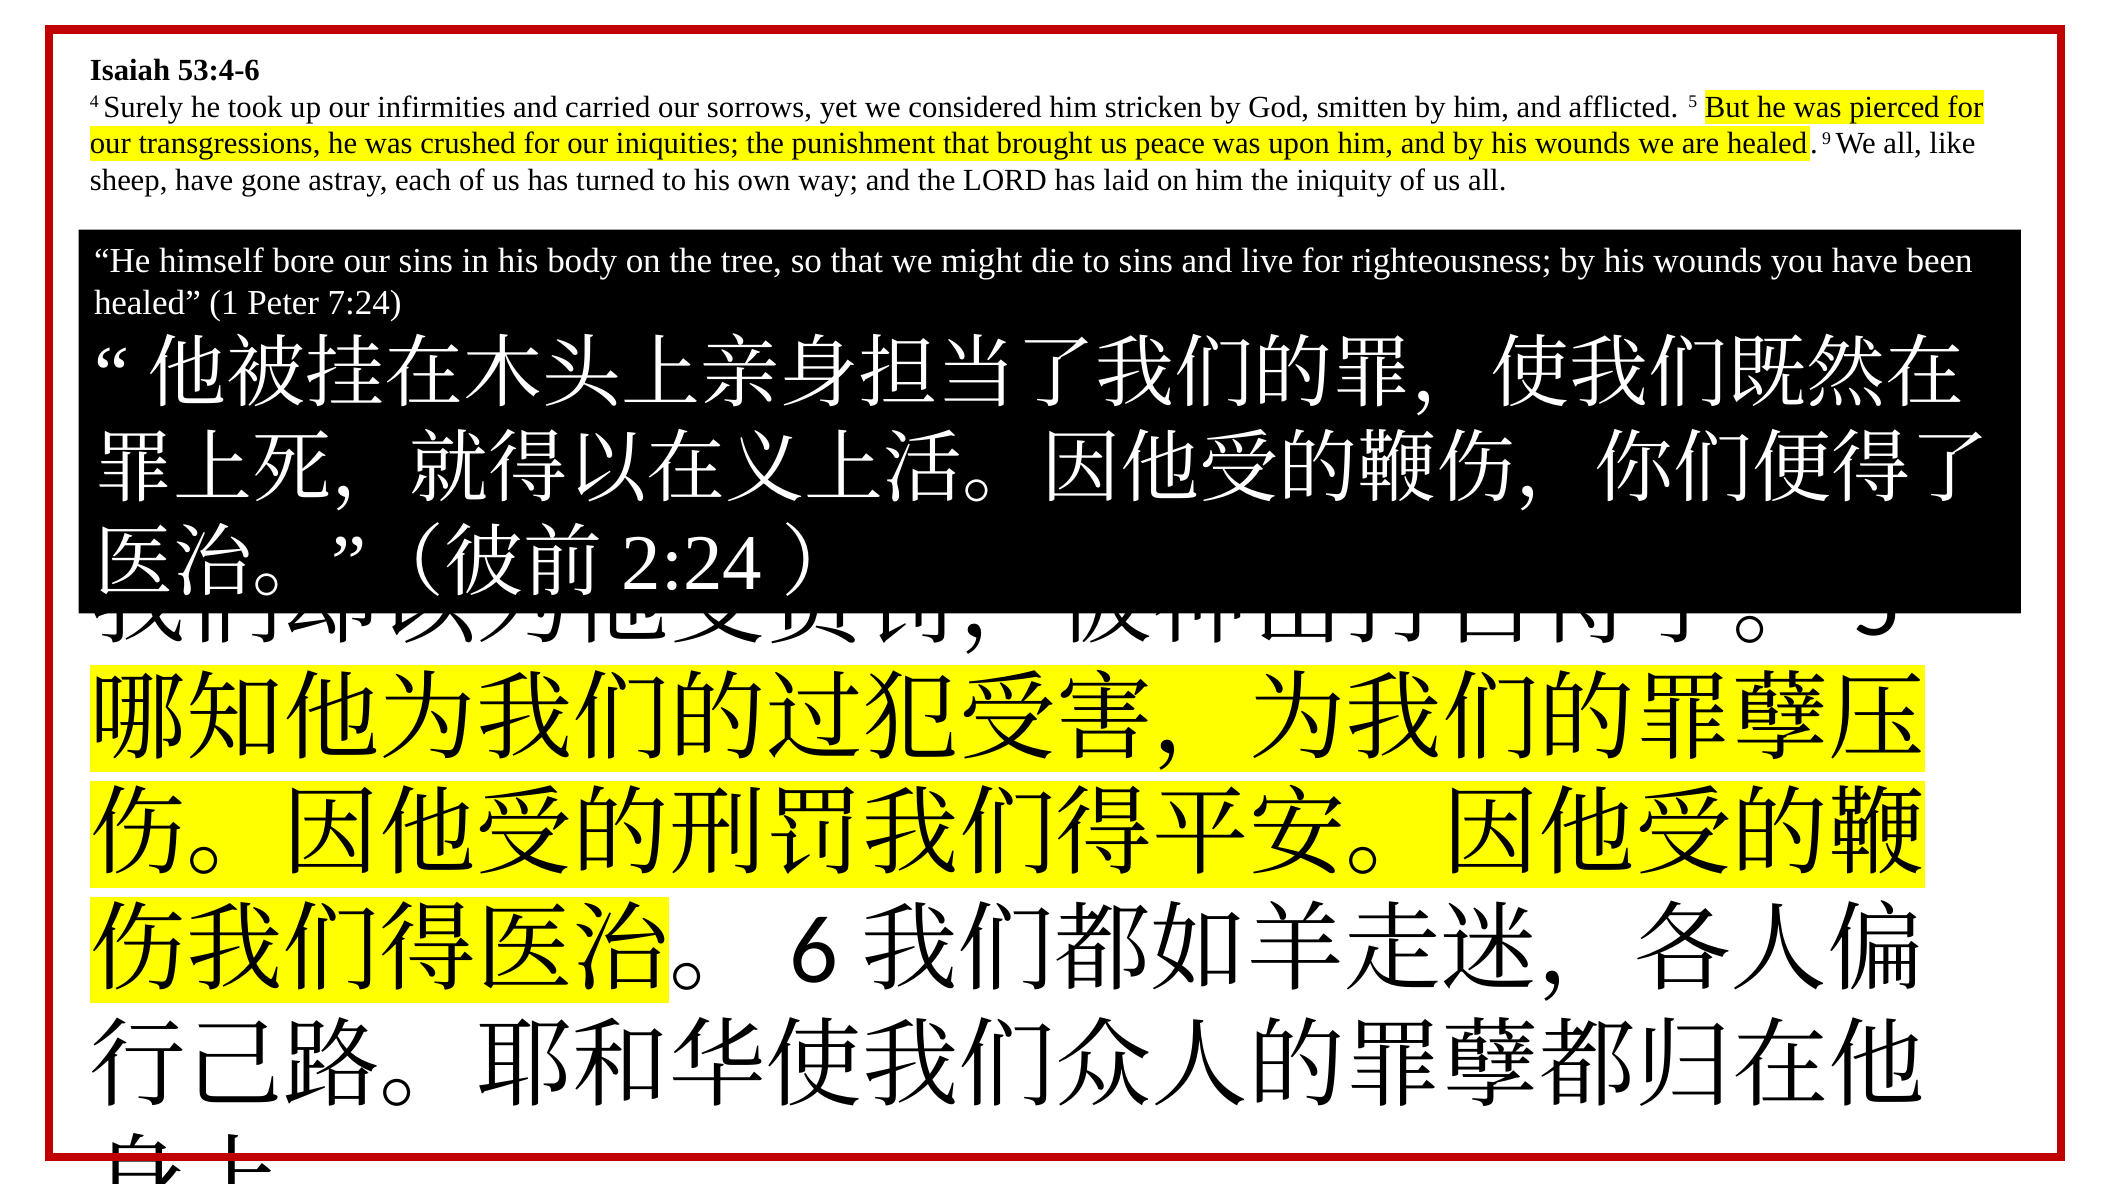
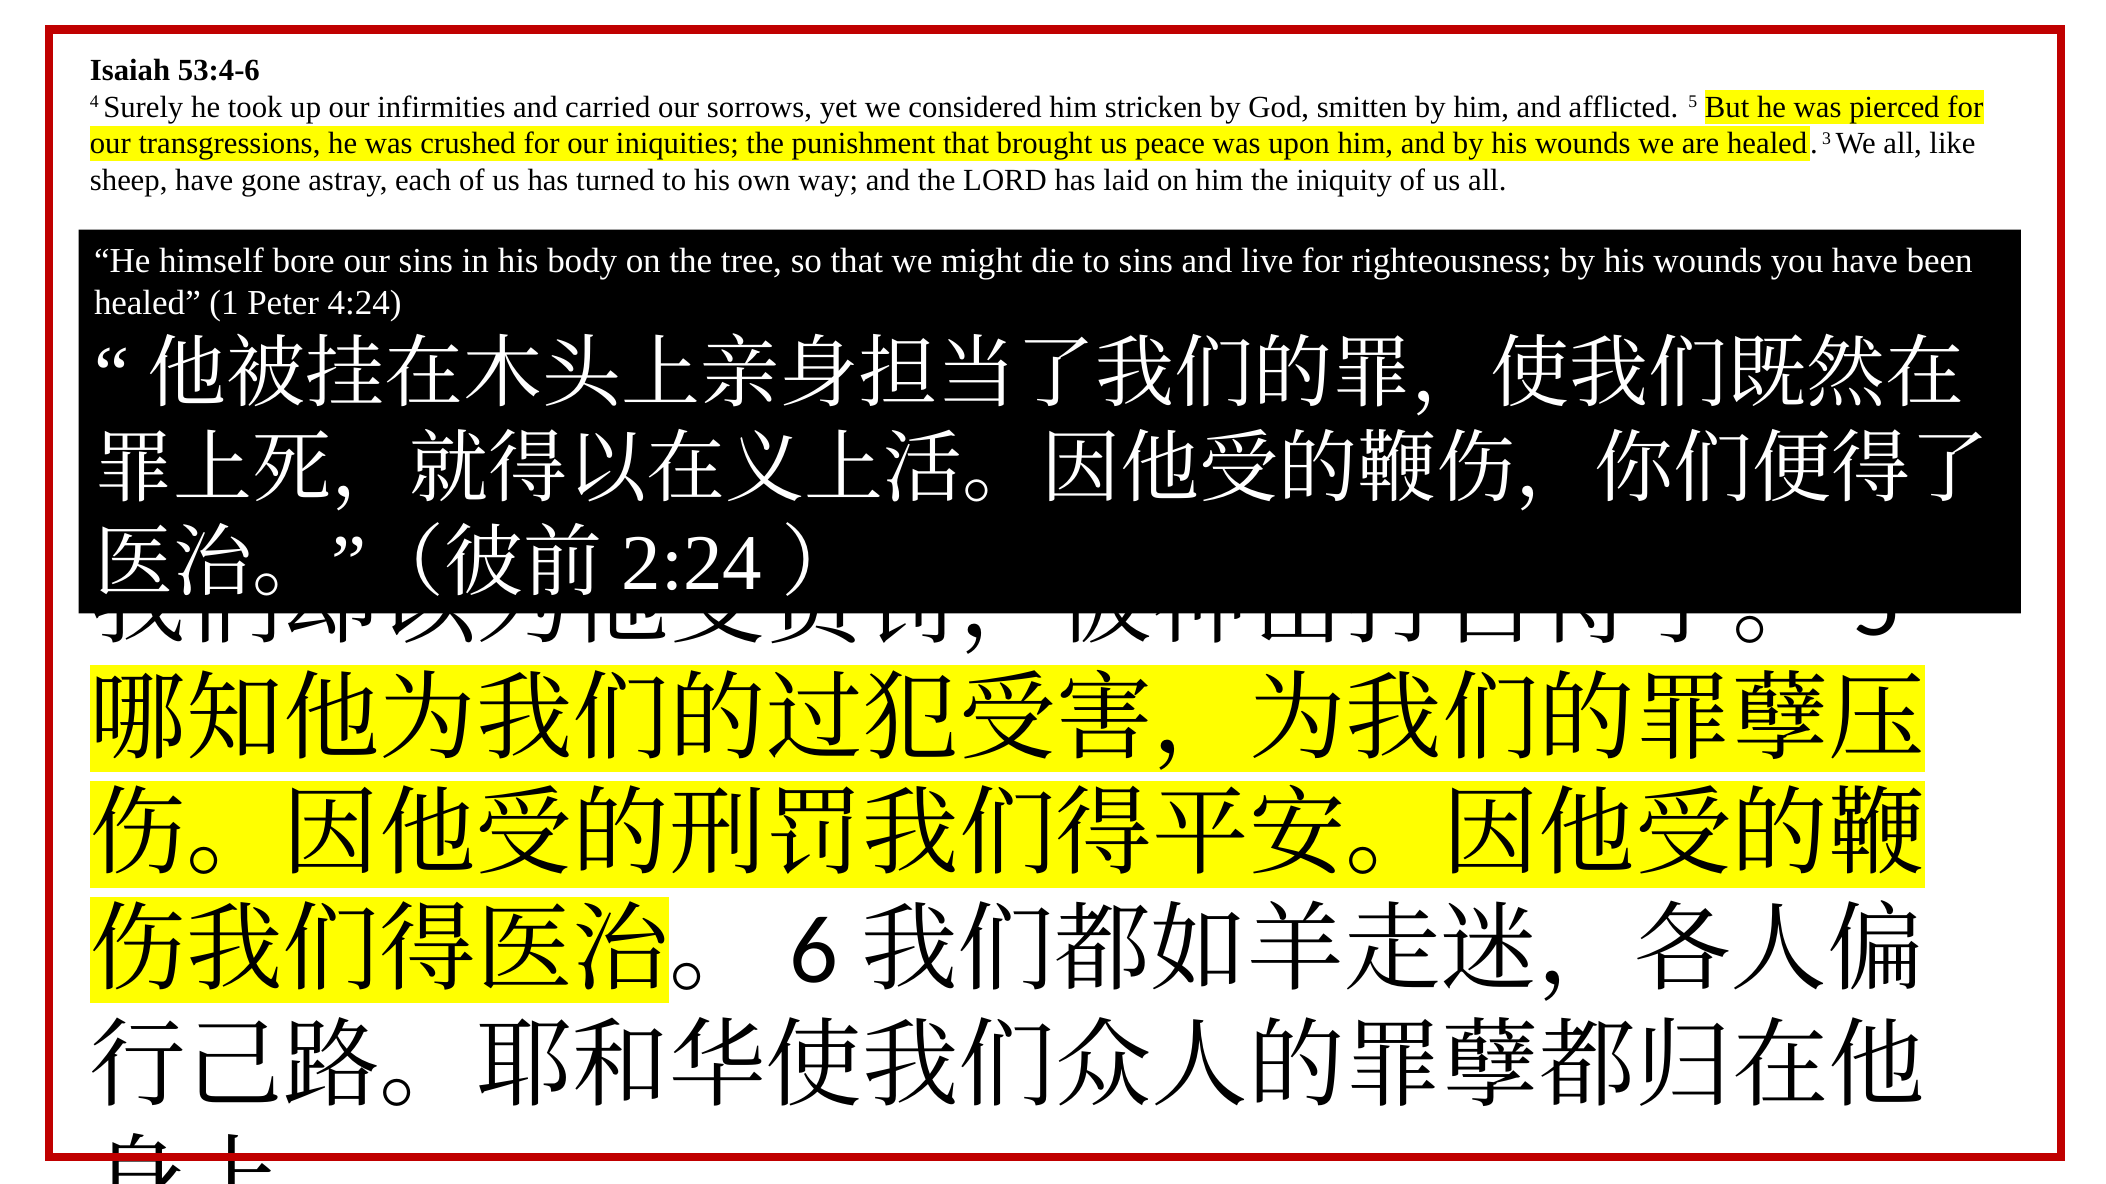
9: 9 -> 3 (1827, 139)
7:24: 7:24 -> 4:24 (365, 303)
